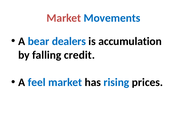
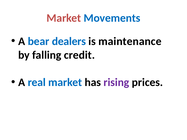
accumulation: accumulation -> maintenance (130, 41)
feel: feel -> real (37, 83)
rising colour: blue -> purple (116, 83)
